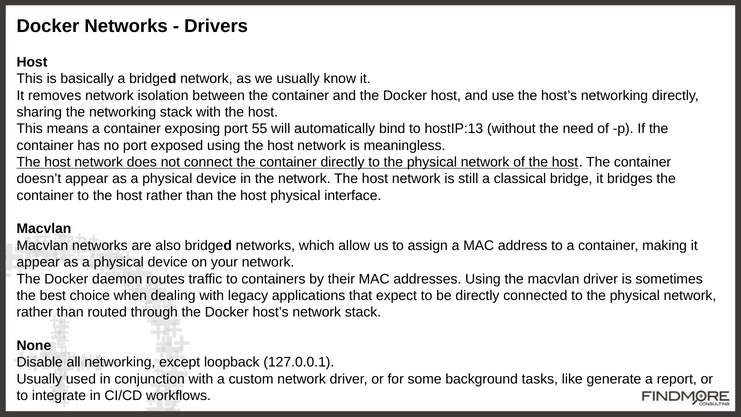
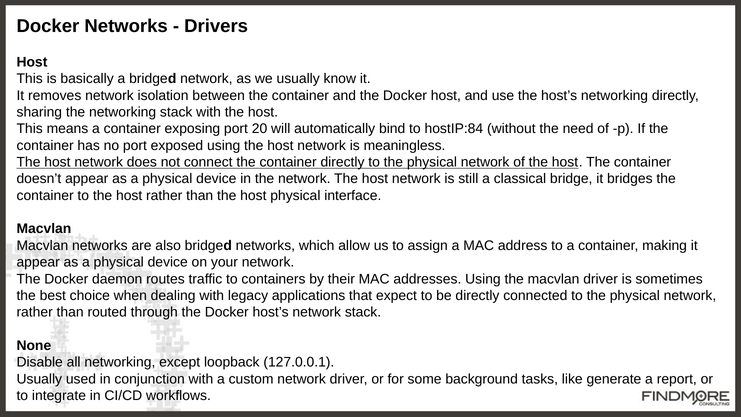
55: 55 -> 20 (260, 129)
hostIP:13: hostIP:13 -> hostIP:84 (454, 129)
